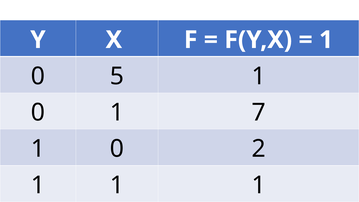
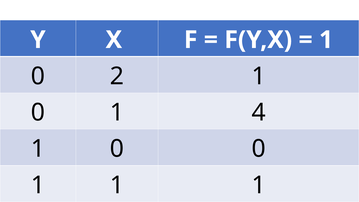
5: 5 -> 2 (117, 76)
7: 7 -> 4 (259, 112)
0 2: 2 -> 0 (259, 149)
